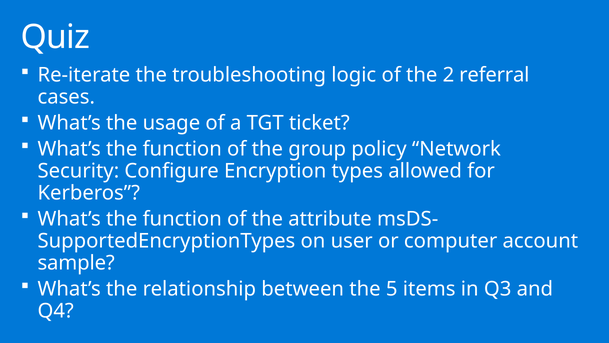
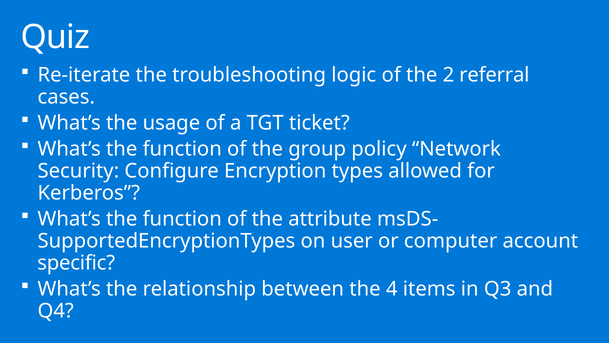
sample: sample -> specific (76, 263)
5: 5 -> 4 (392, 289)
